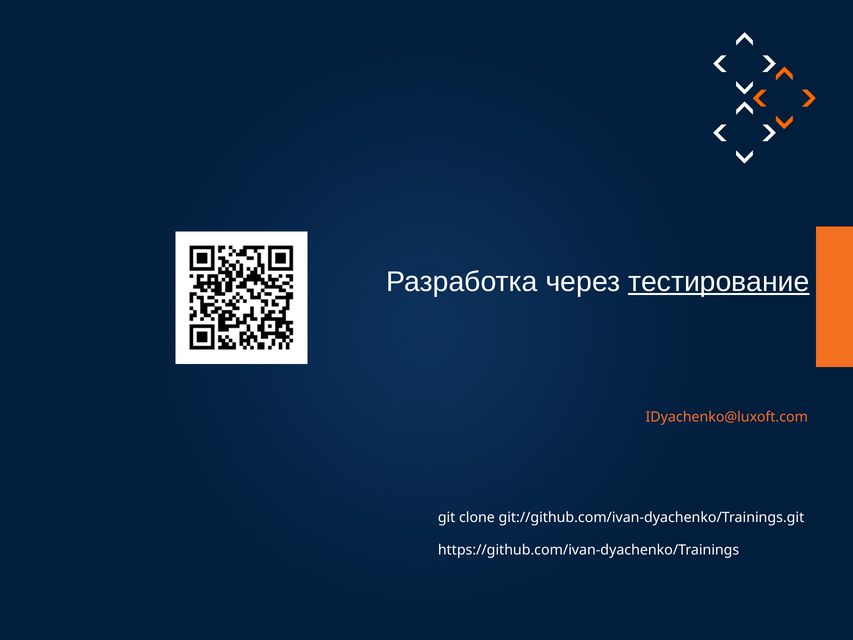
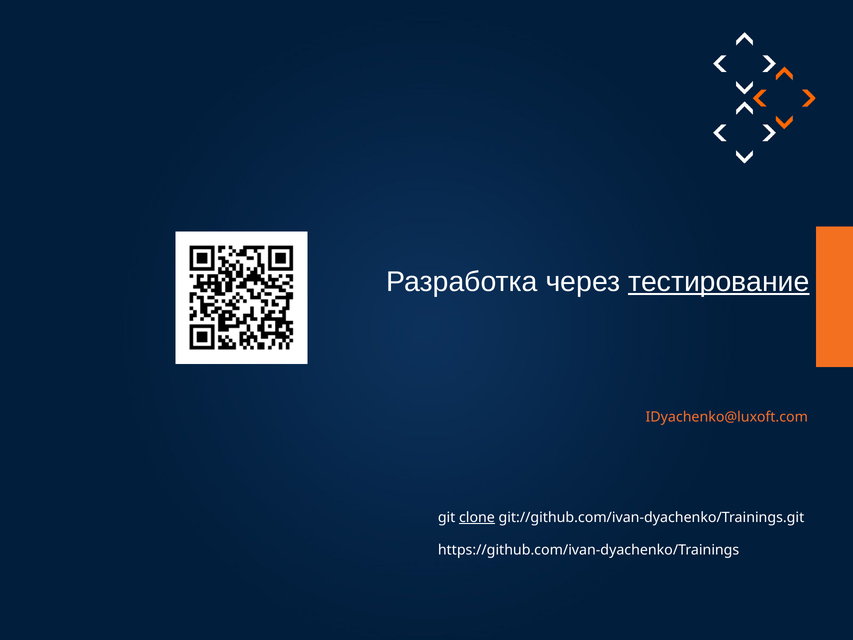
clone underline: none -> present (477, 517)
